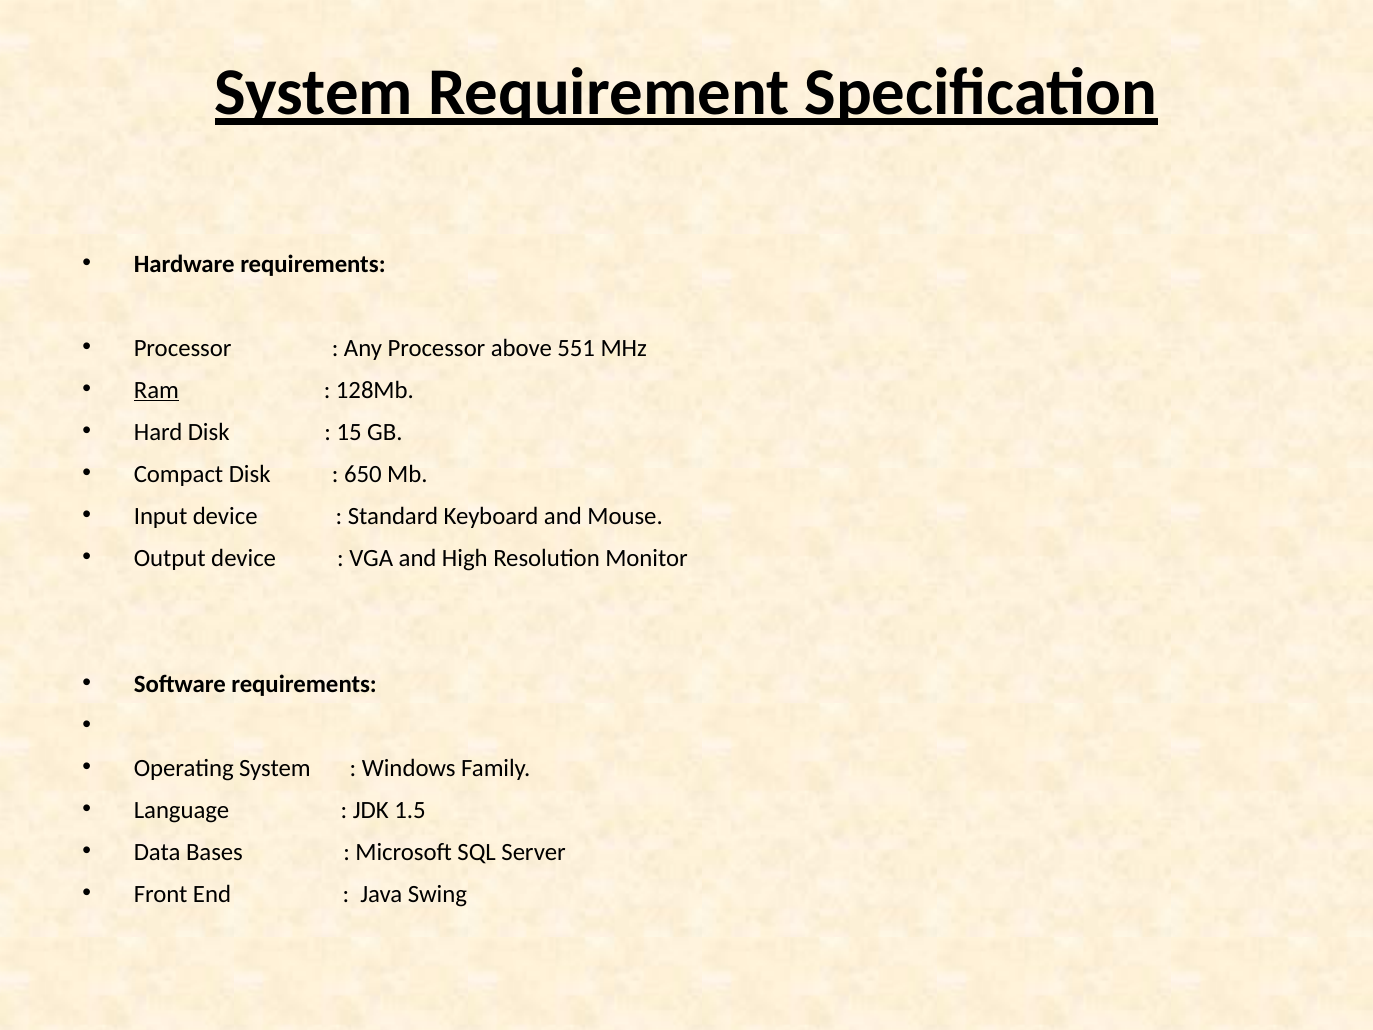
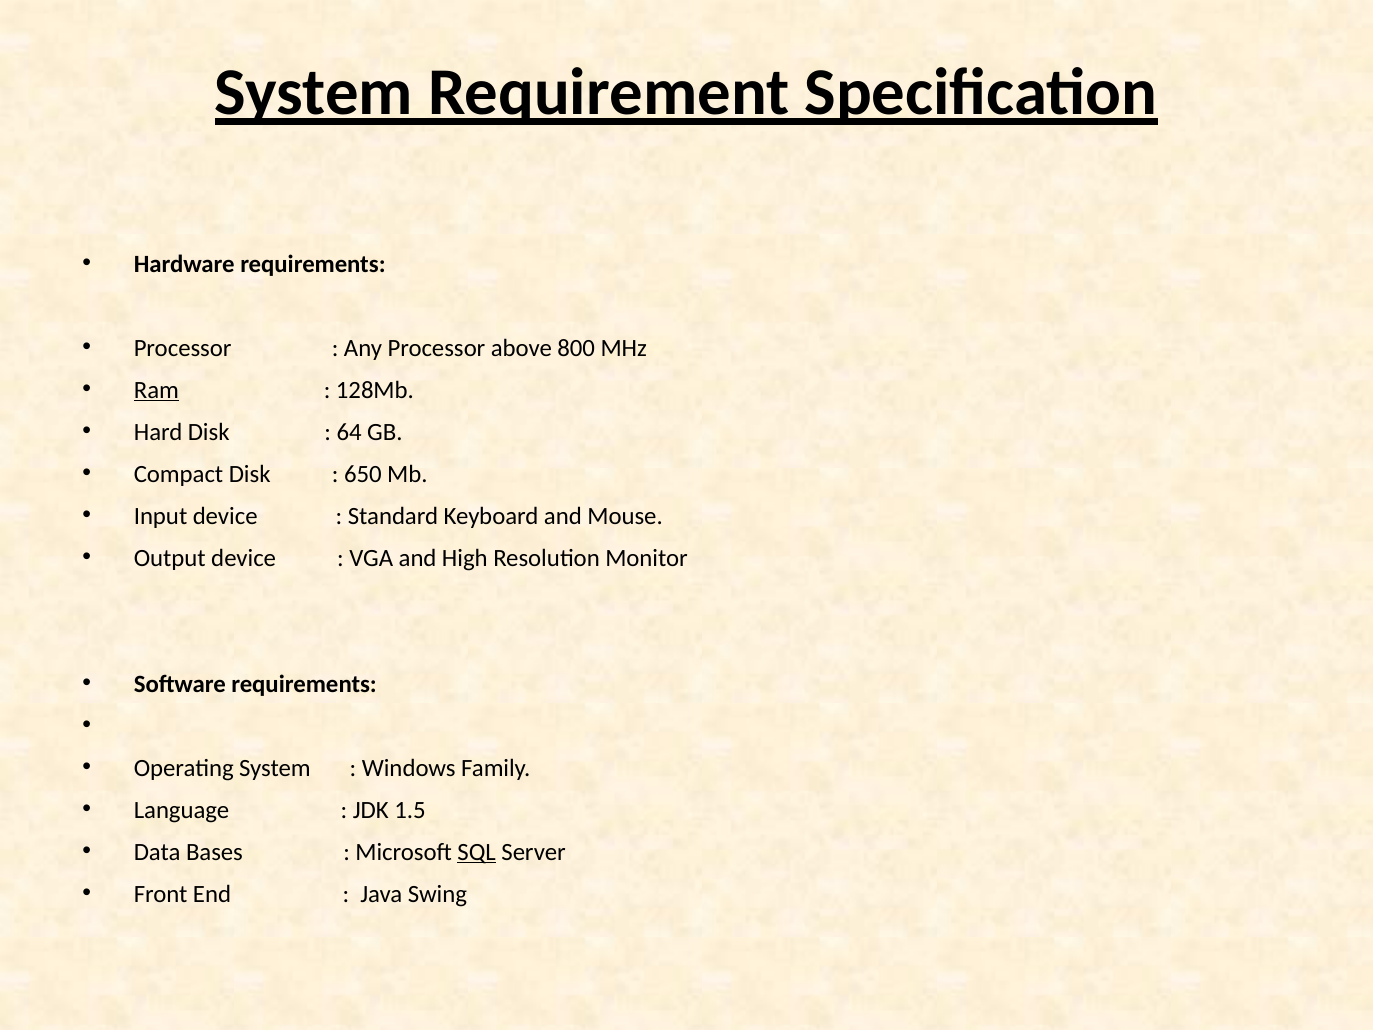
551: 551 -> 800 (576, 348)
15: 15 -> 64 (349, 432)
SQL underline: none -> present (477, 852)
